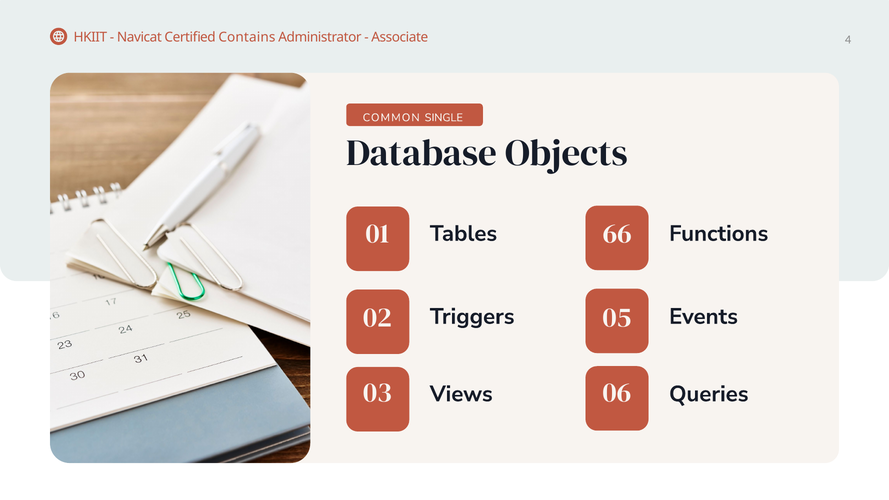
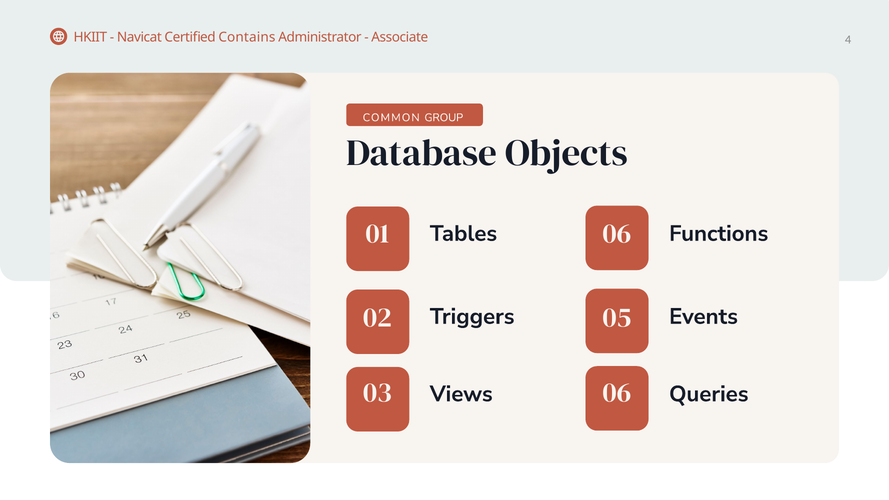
SINGLE: SINGLE -> GROUP (444, 118)
01 66: 66 -> 06 (617, 234)
